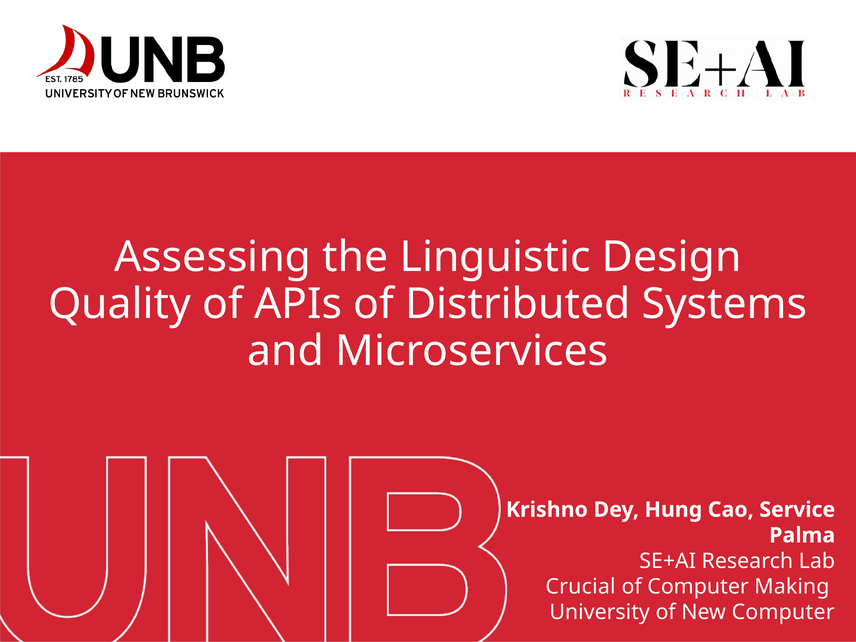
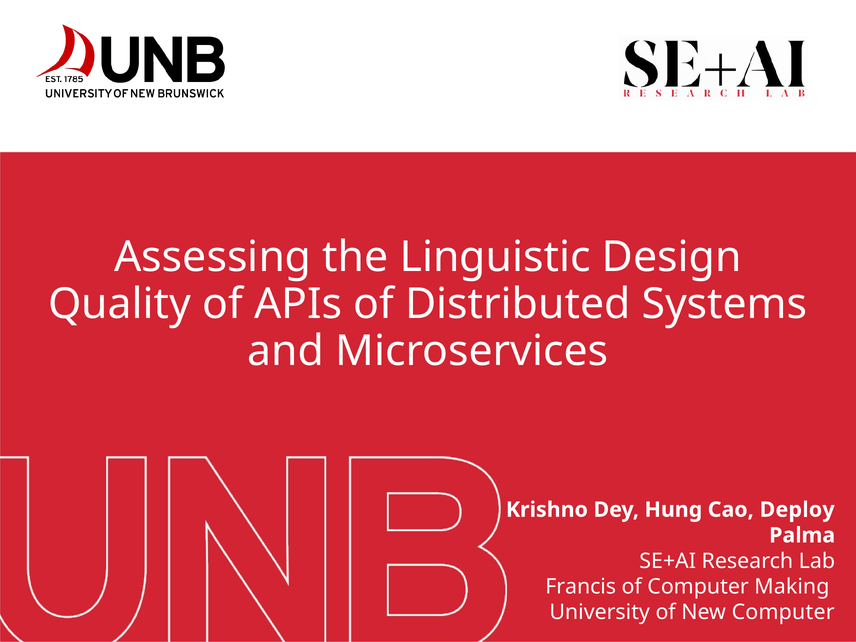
Service: Service -> Deploy (797, 510)
Crucial: Crucial -> Francis (581, 587)
